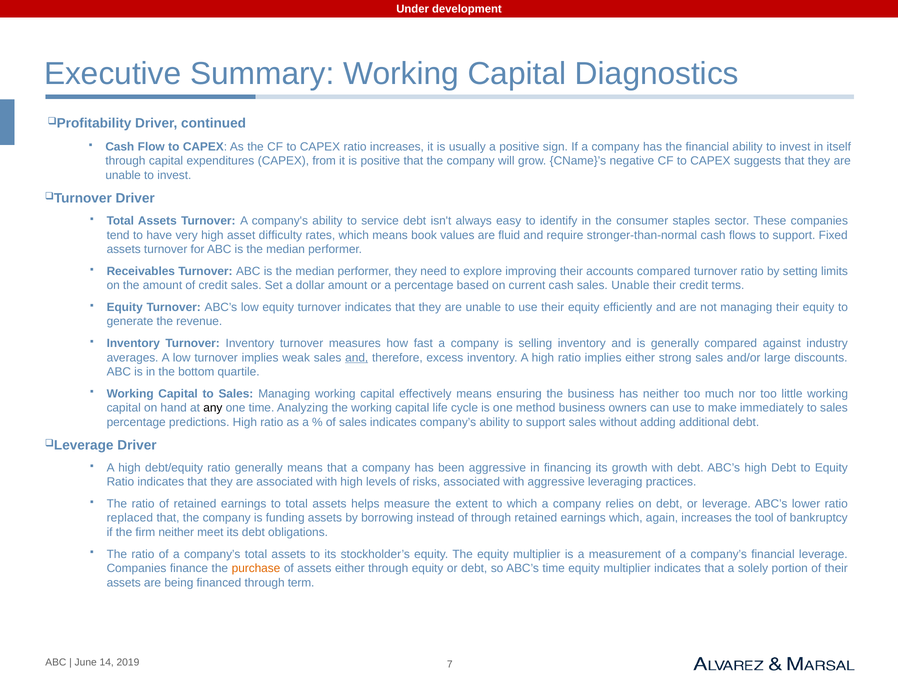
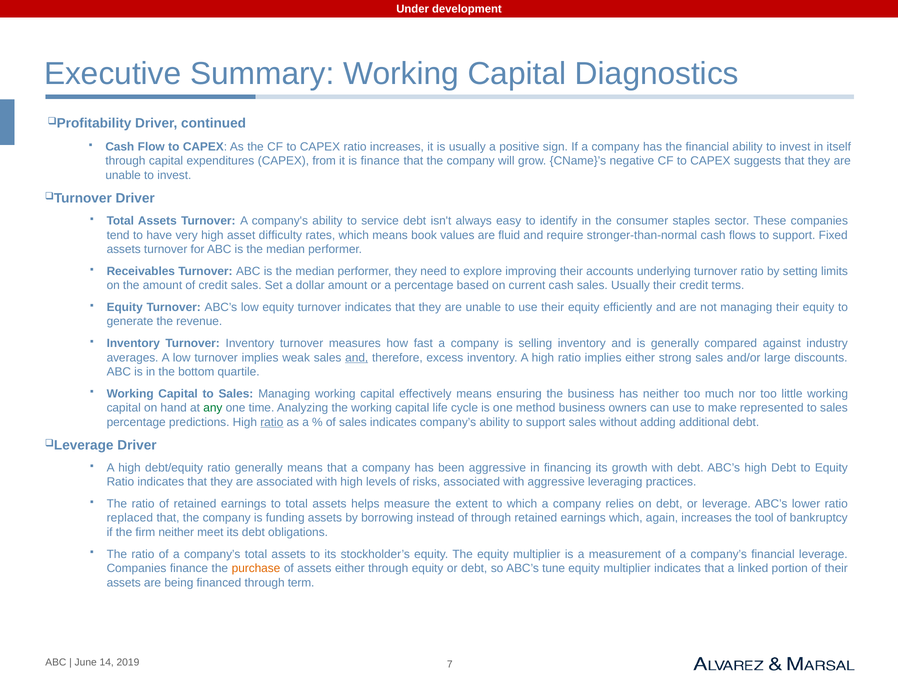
is positive: positive -> finance (380, 161)
accounts compared: compared -> underlying (664, 271)
sales Unable: Unable -> Usually (630, 285)
any colour: black -> green (213, 408)
immediately: immediately -> represented (772, 408)
ratio underline: none -> present (272, 422)
ABC’s time: time -> tune (554, 568)
solely: solely -> linked (753, 568)
